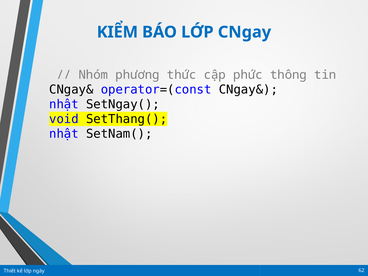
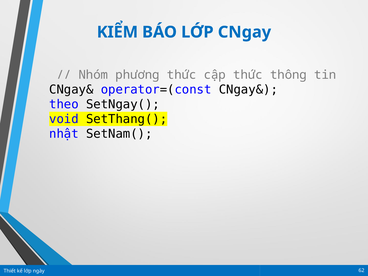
cập phức: phức -> thức (248, 75)
nhật: nhật -> theo (64, 104)
